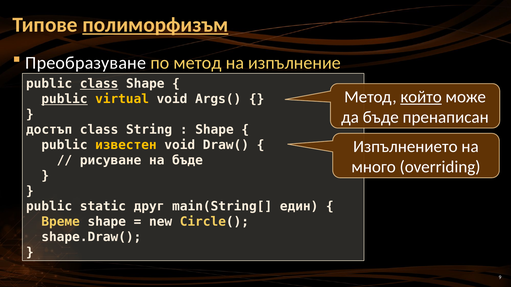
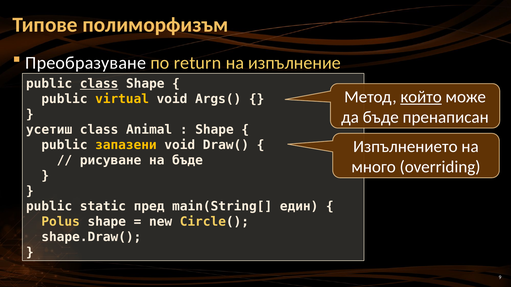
полиморфизъм underline: present -> none (155, 25)
по метод: метод -> return (197, 63)
public underline: present -> none (64, 99)
достъп: достъп -> усетиш (49, 130)
String: String -> Animal (149, 130)
известен: известен -> запазени (126, 145)
друг: друг -> пред (149, 207)
Време: Време -> Polus (61, 222)
